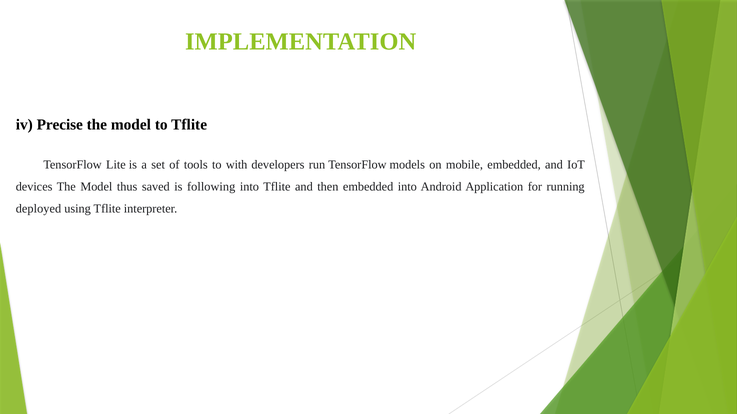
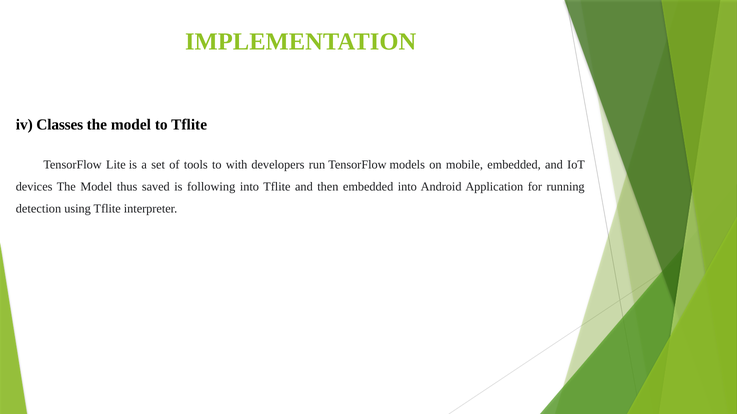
Precise: Precise -> Classes (60, 125)
deployed: deployed -> detection (38, 209)
